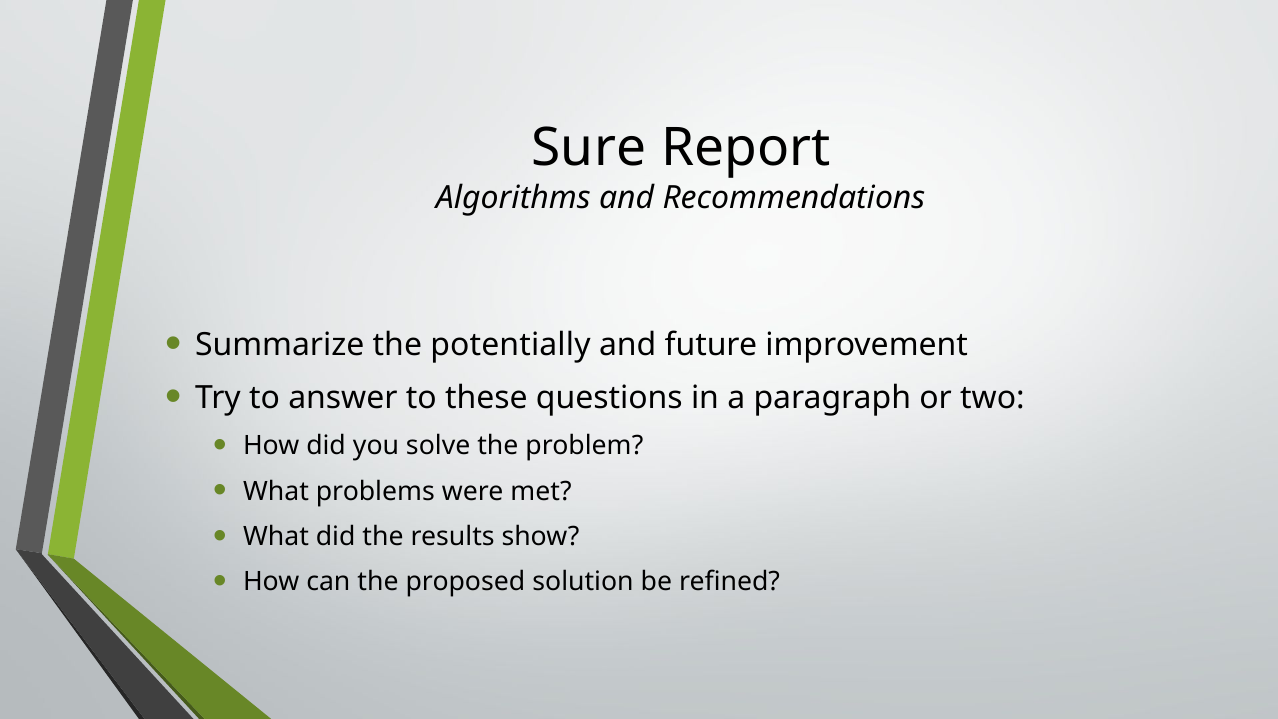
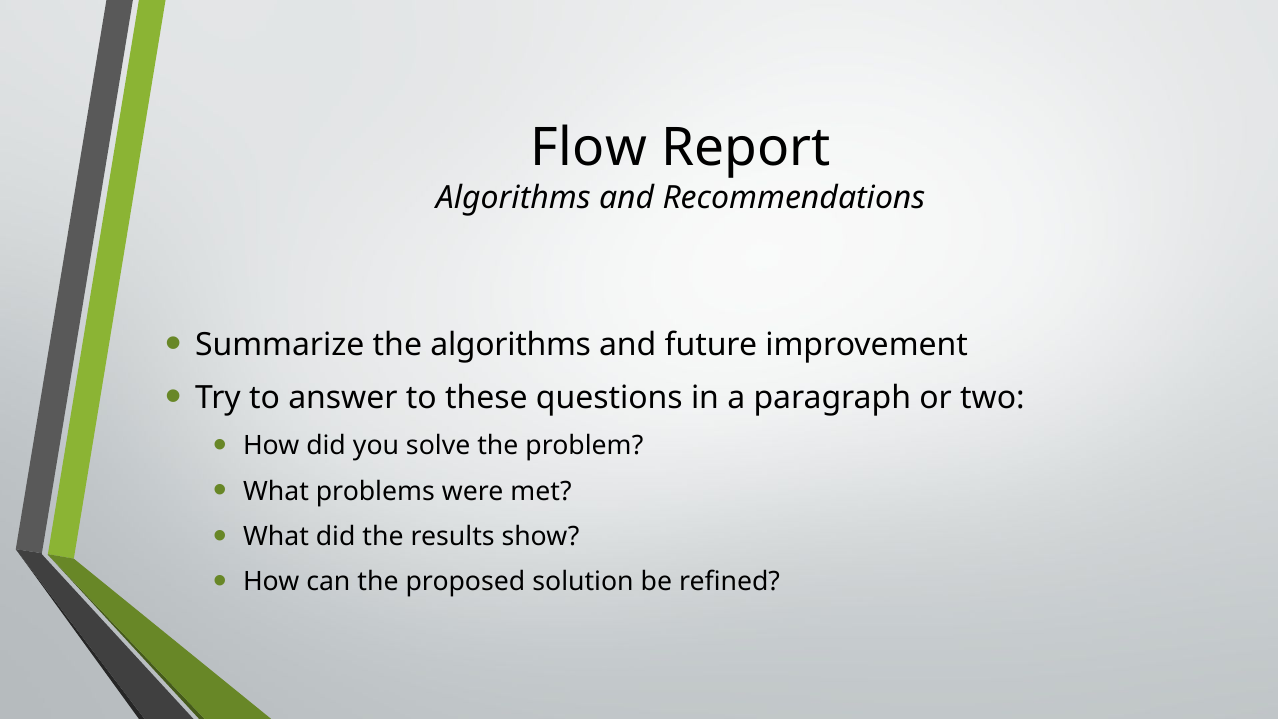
Sure: Sure -> Flow (589, 148)
the potentially: potentially -> algorithms (511, 345)
